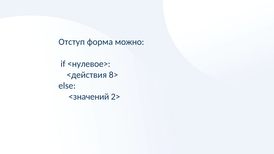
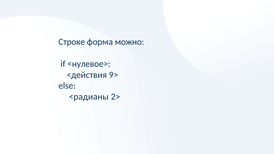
Отступ: Отступ -> Строке (72, 42)
8>: 8> -> 9> (113, 75)
<значений: <значений -> <радианы (89, 97)
